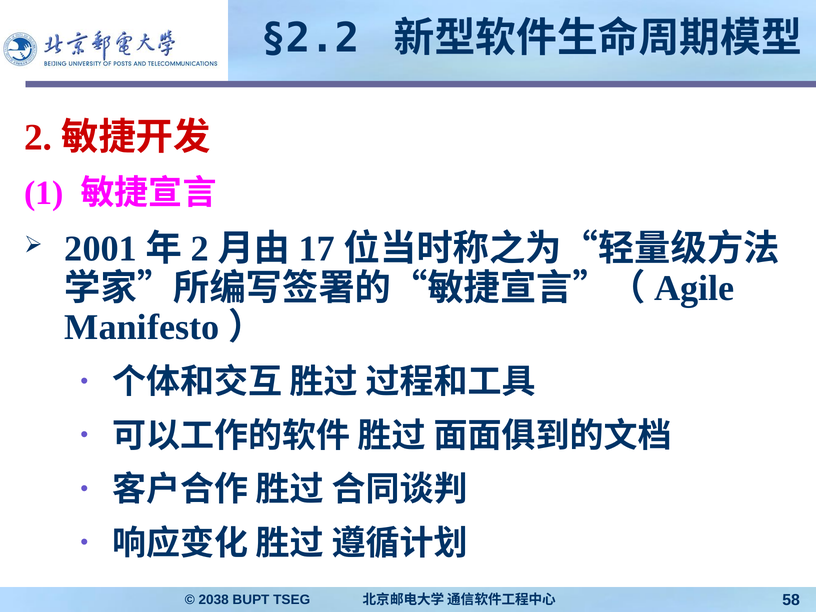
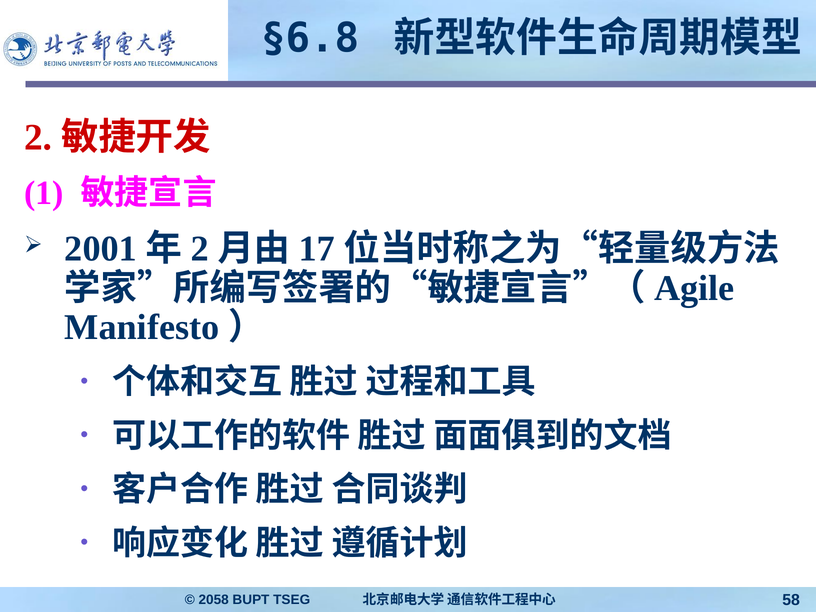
§2.2: §2.2 -> §6.8 (310, 38)
2038: 2038 -> 2058 (214, 600)
